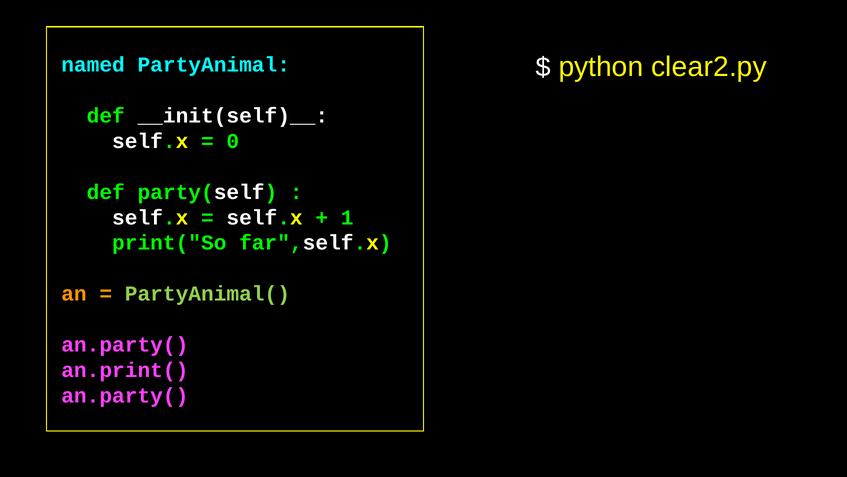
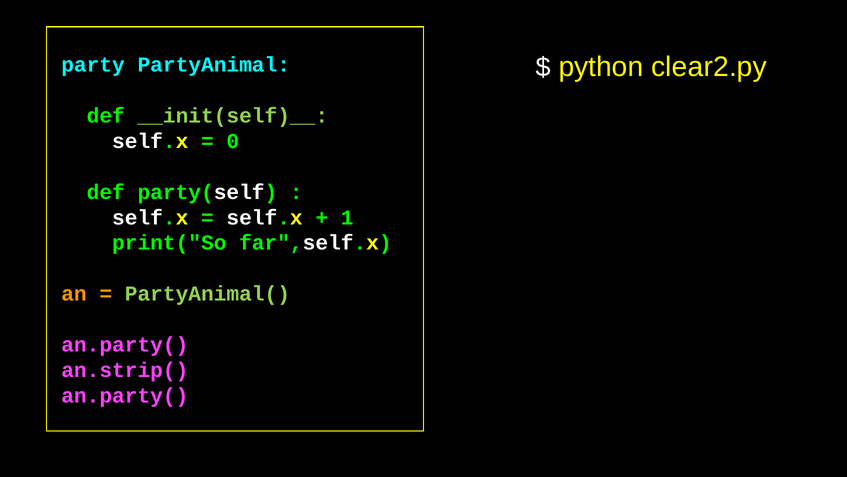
named: named -> party (93, 65)
__init(self)__ colour: white -> light green (233, 116)
an.print(: an.print( -> an.strip( (125, 370)
